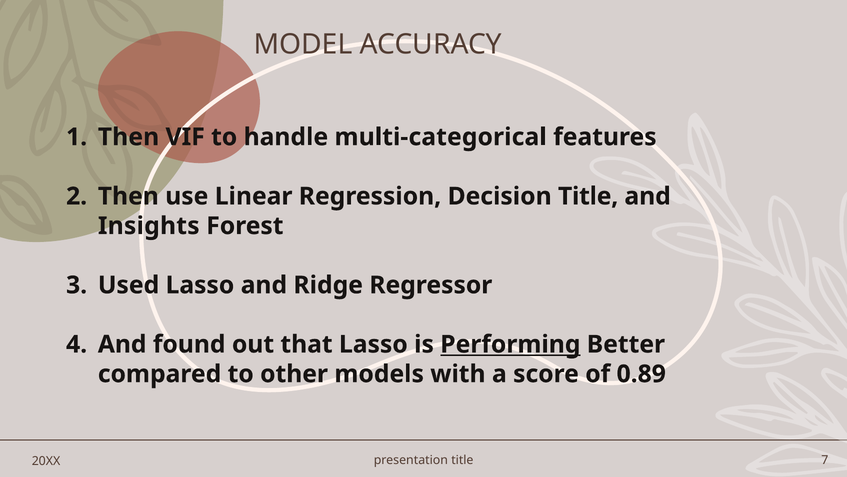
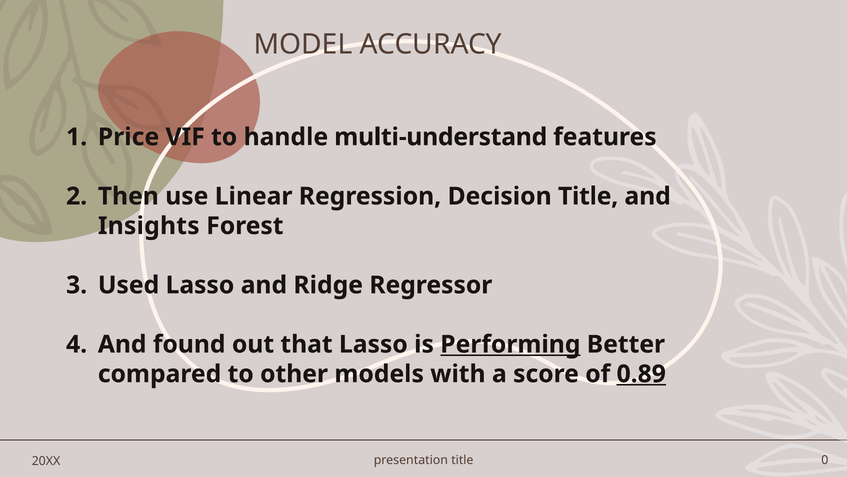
Then: Then -> Price (129, 137)
multi-categorical: multi-categorical -> multi-understand (441, 137)
0.89 underline: none -> present (641, 374)
7: 7 -> 0 (825, 460)
